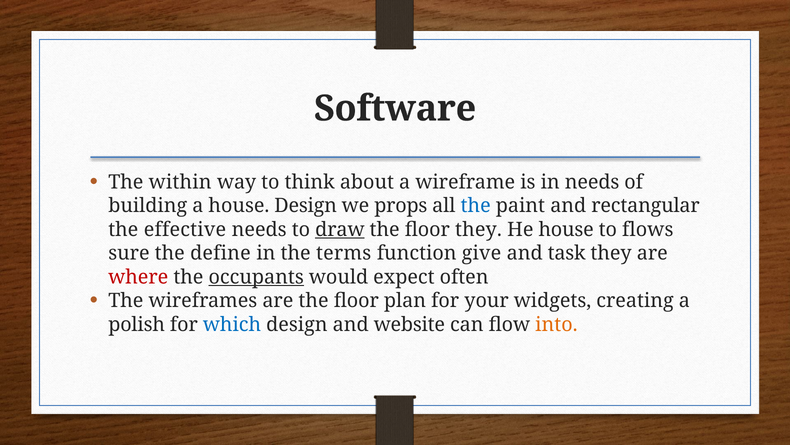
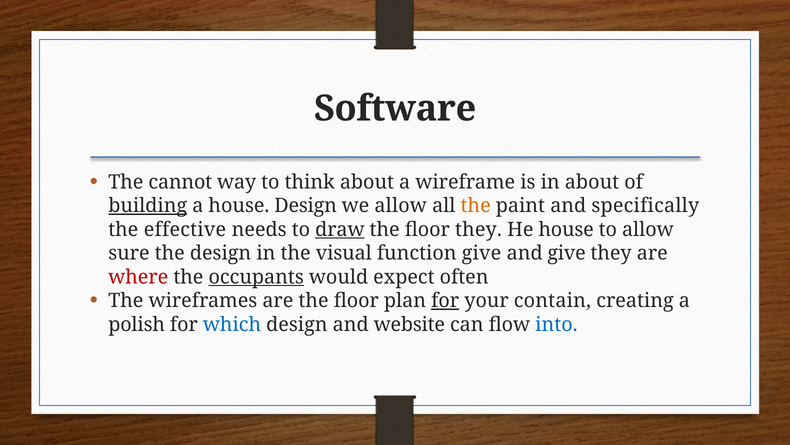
within: within -> cannot (180, 182)
in needs: needs -> about (592, 182)
building underline: none -> present (148, 206)
we props: props -> allow (401, 206)
the colour: blue -> orange (476, 206)
rectangular: rectangular -> specifically (645, 206)
to flows: flows -> allow (648, 229)
the define: define -> design (221, 253)
terms: terms -> visual (344, 253)
and task: task -> give (567, 253)
for underline: none -> present (445, 300)
widgets: widgets -> contain (552, 300)
into colour: orange -> blue (556, 324)
